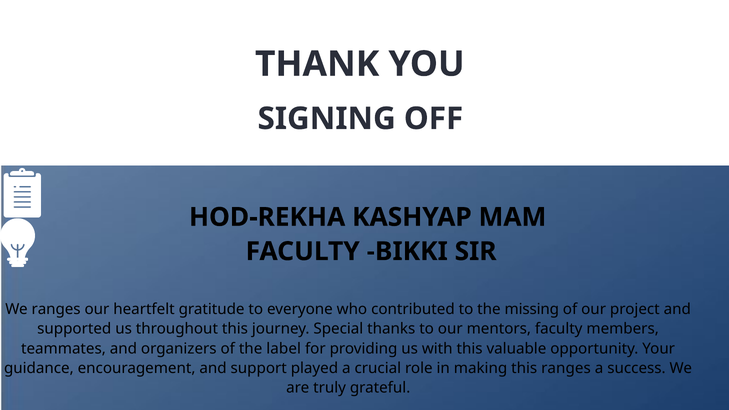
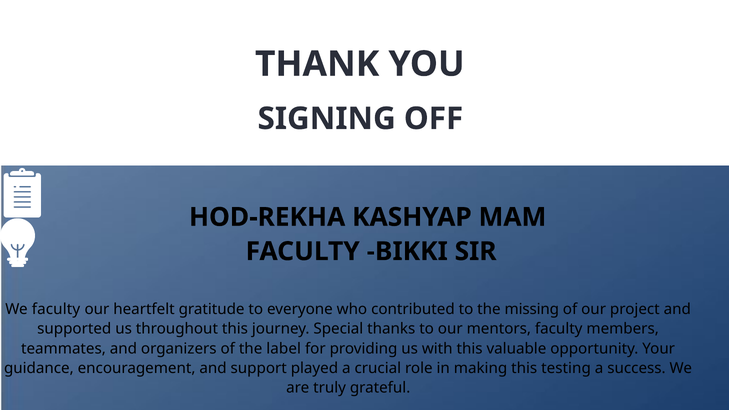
We ranges: ranges -> faculty (56, 309)
this ranges: ranges -> testing (566, 368)
